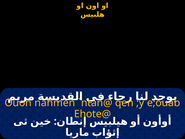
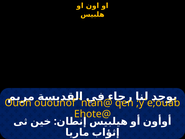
nahmen: nahmen -> ouounof (55, 103)
